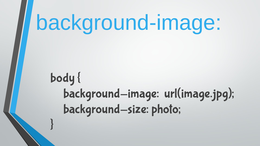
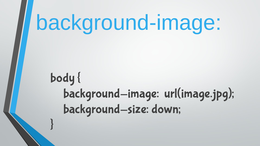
photo: photo -> down (166, 109)
